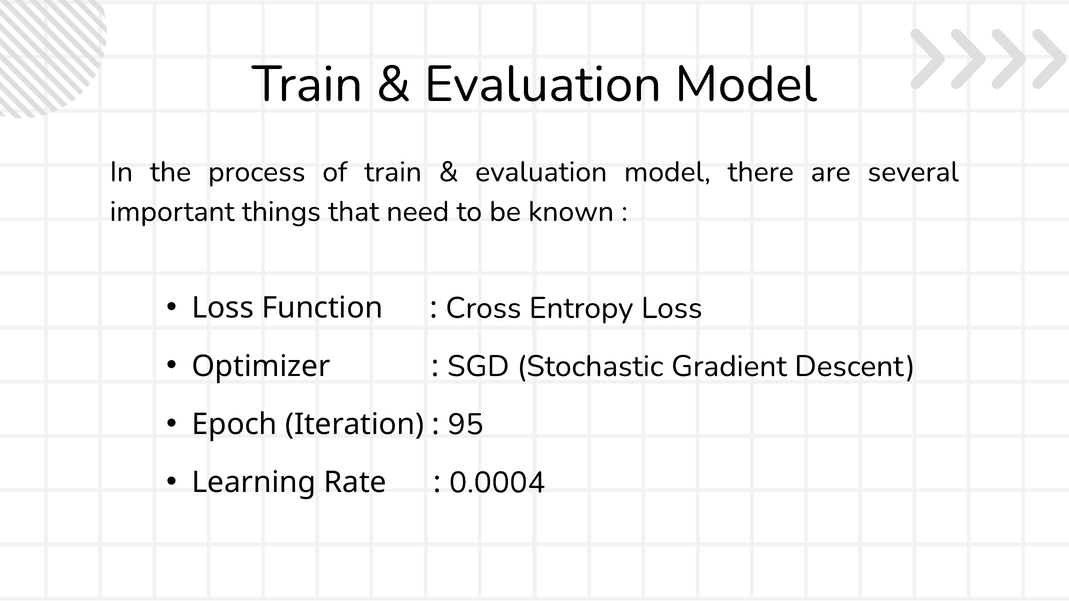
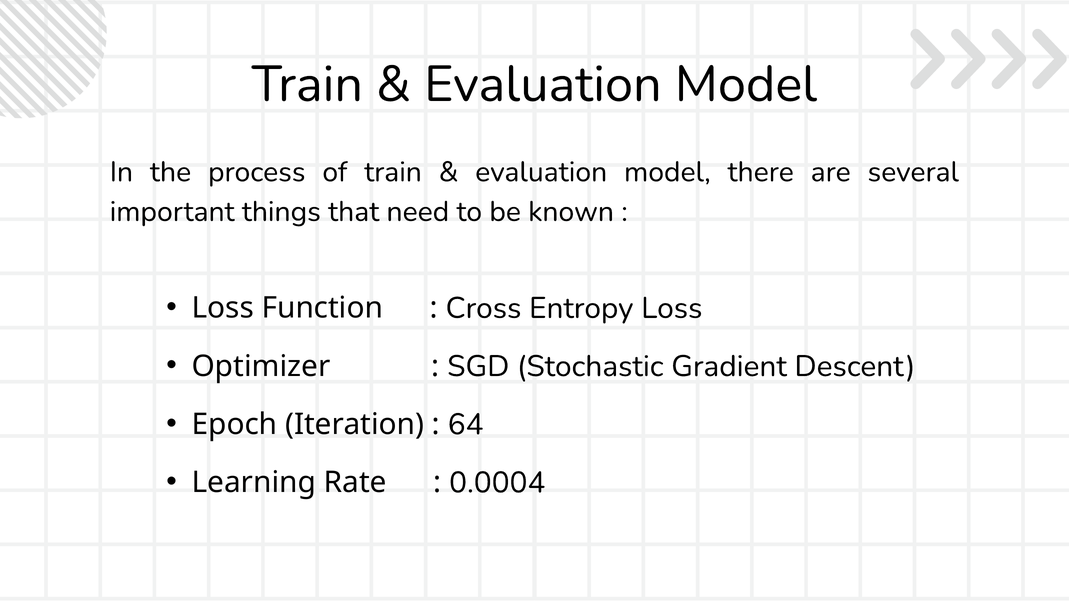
95: 95 -> 64 (466, 425)
